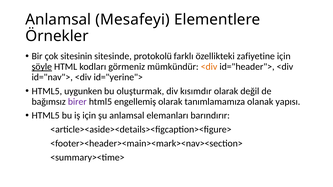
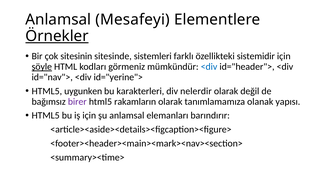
Örnekler underline: none -> present (57, 36)
protokolü: protokolü -> sistemleri (153, 56)
zafiyetine: zafiyetine -> sistemidir (256, 56)
<div colour: orange -> blue (209, 67)
oluşturmak: oluşturmak -> karakterleri (140, 91)
kısımdır: kısımdır -> nelerdir (196, 91)
engellemiş: engellemiş -> rakamların (135, 102)
